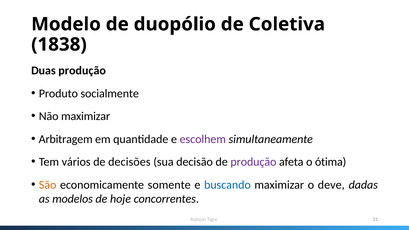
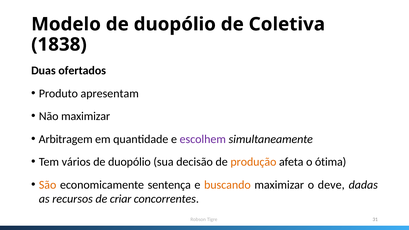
Duas produção: produção -> ofertados (82, 71)
socialmente: socialmente -> apresentam (110, 94)
decisões: decisões -> duopólio (129, 162)
produção colour: purple -> orange (253, 162)
somente: somente -> sentença (169, 185)
buscando colour: blue -> orange (227, 185)
modelos: modelos -> recursos (73, 199)
hoje: hoje -> criar (121, 199)
